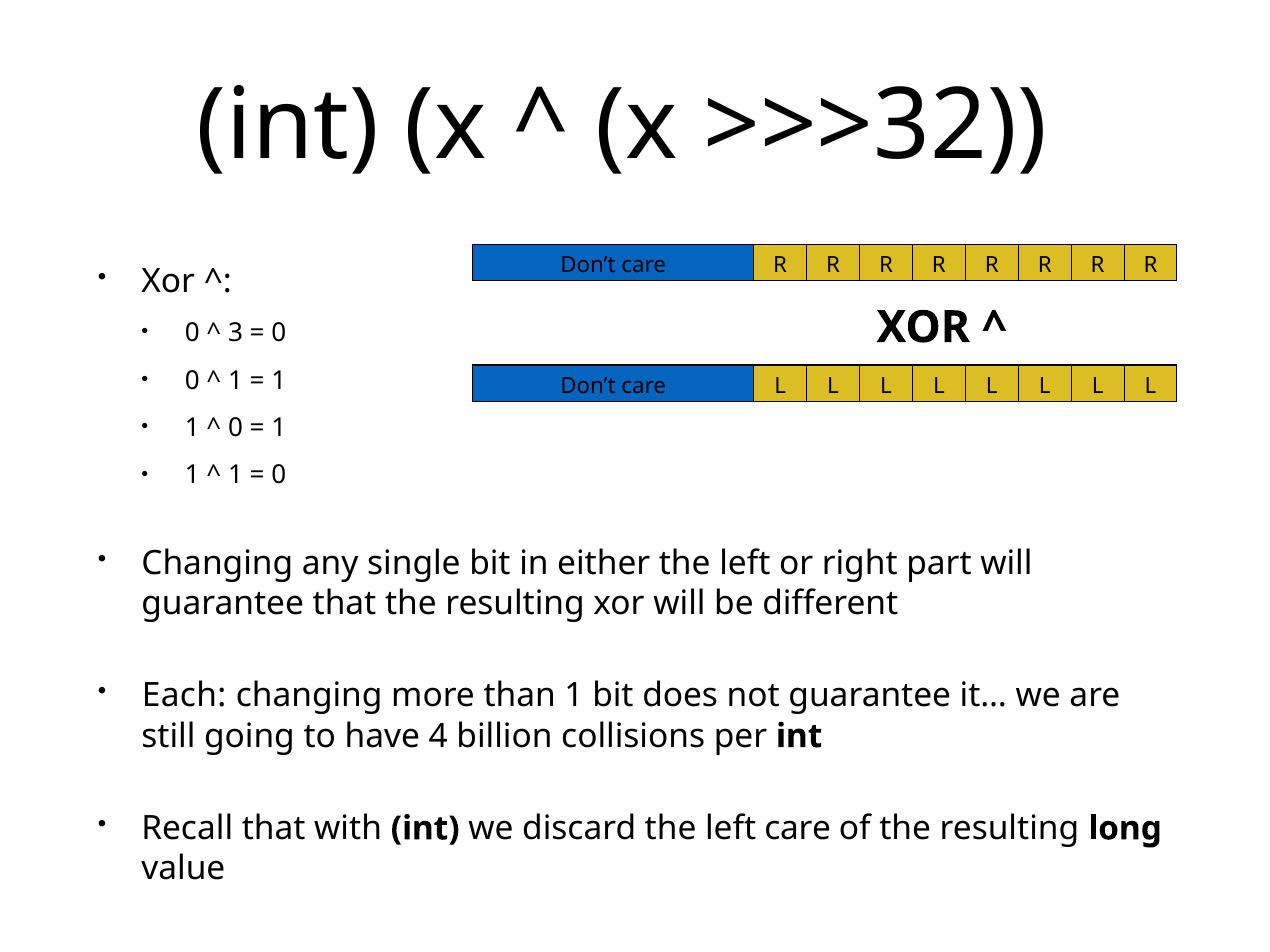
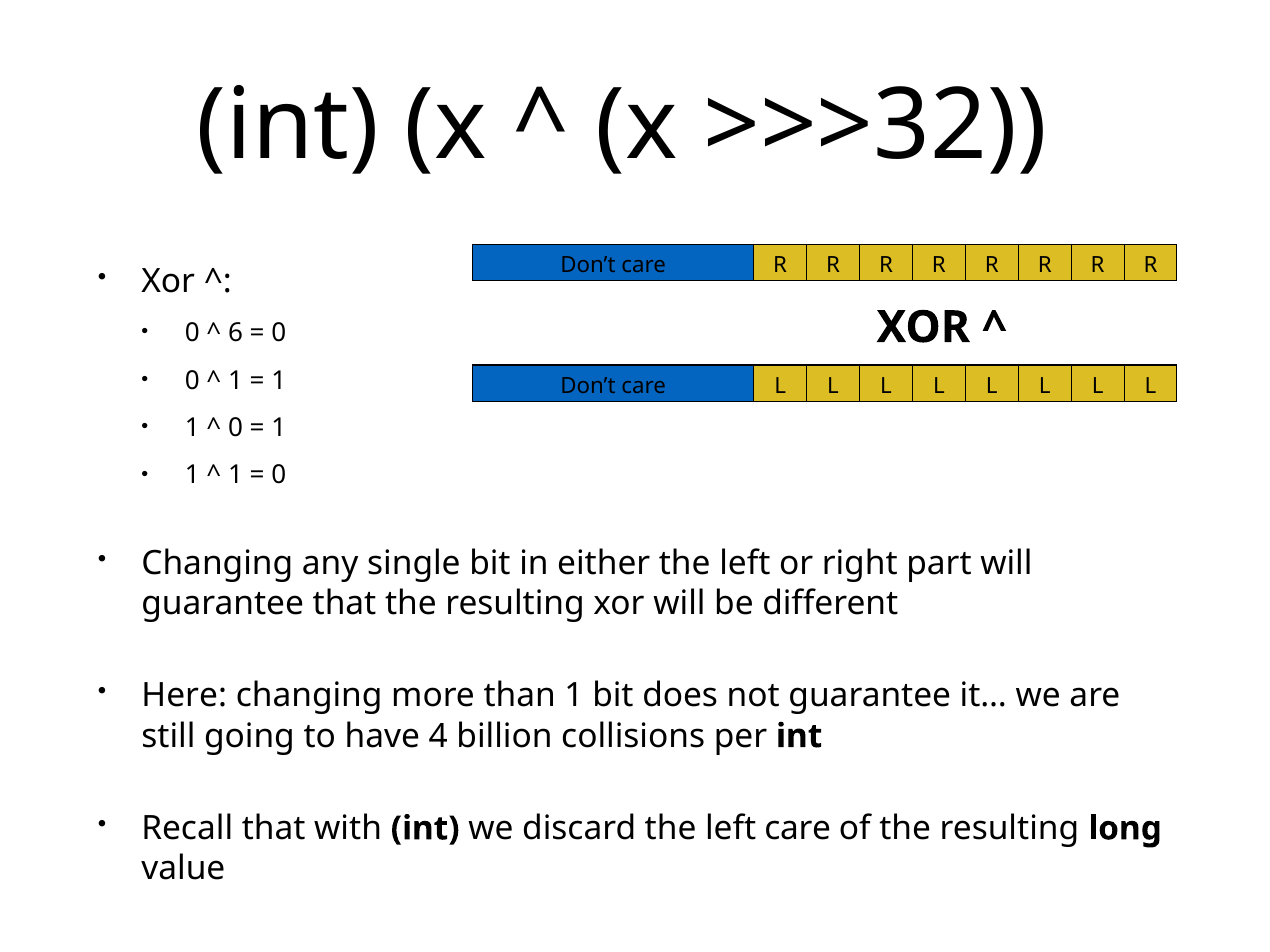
3: 3 -> 6 (236, 333)
Each: Each -> Here (184, 696)
